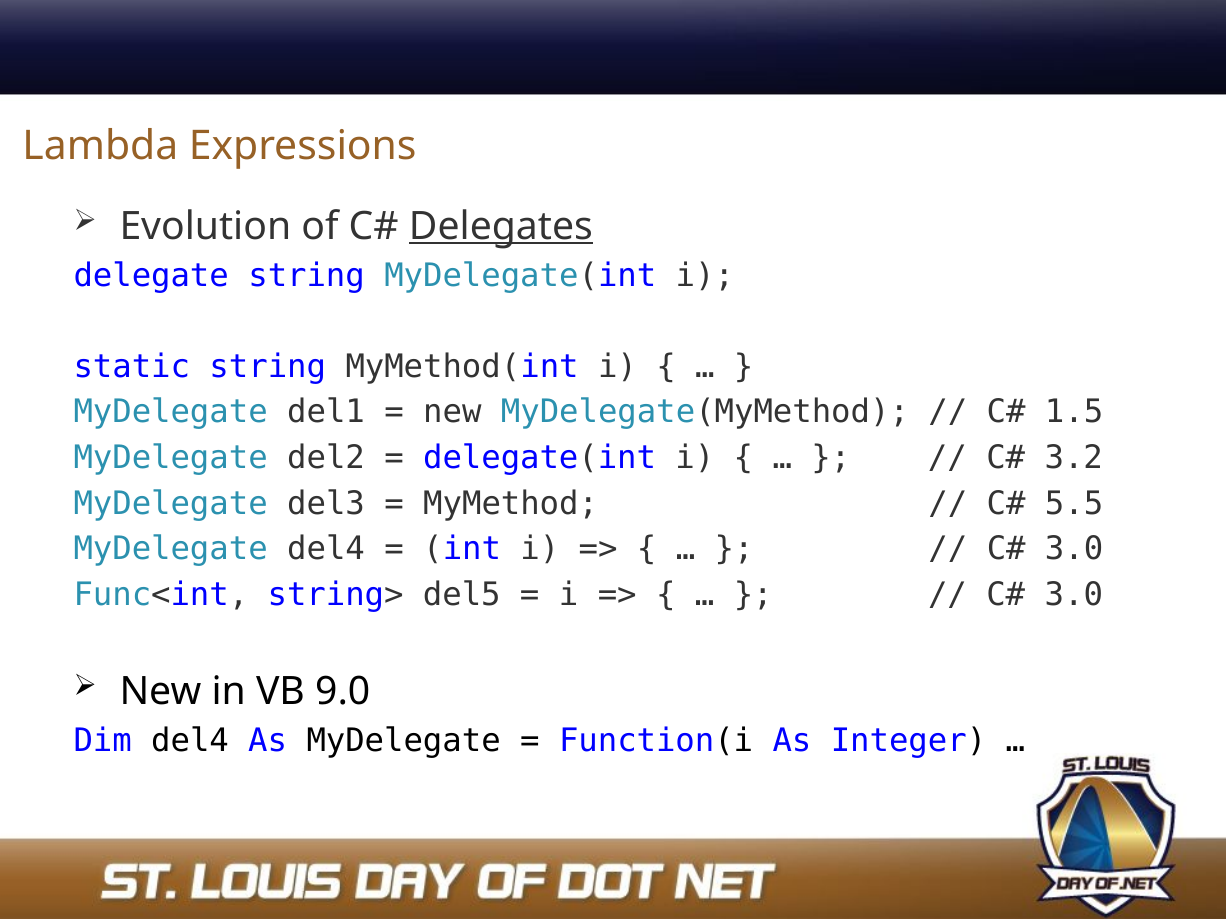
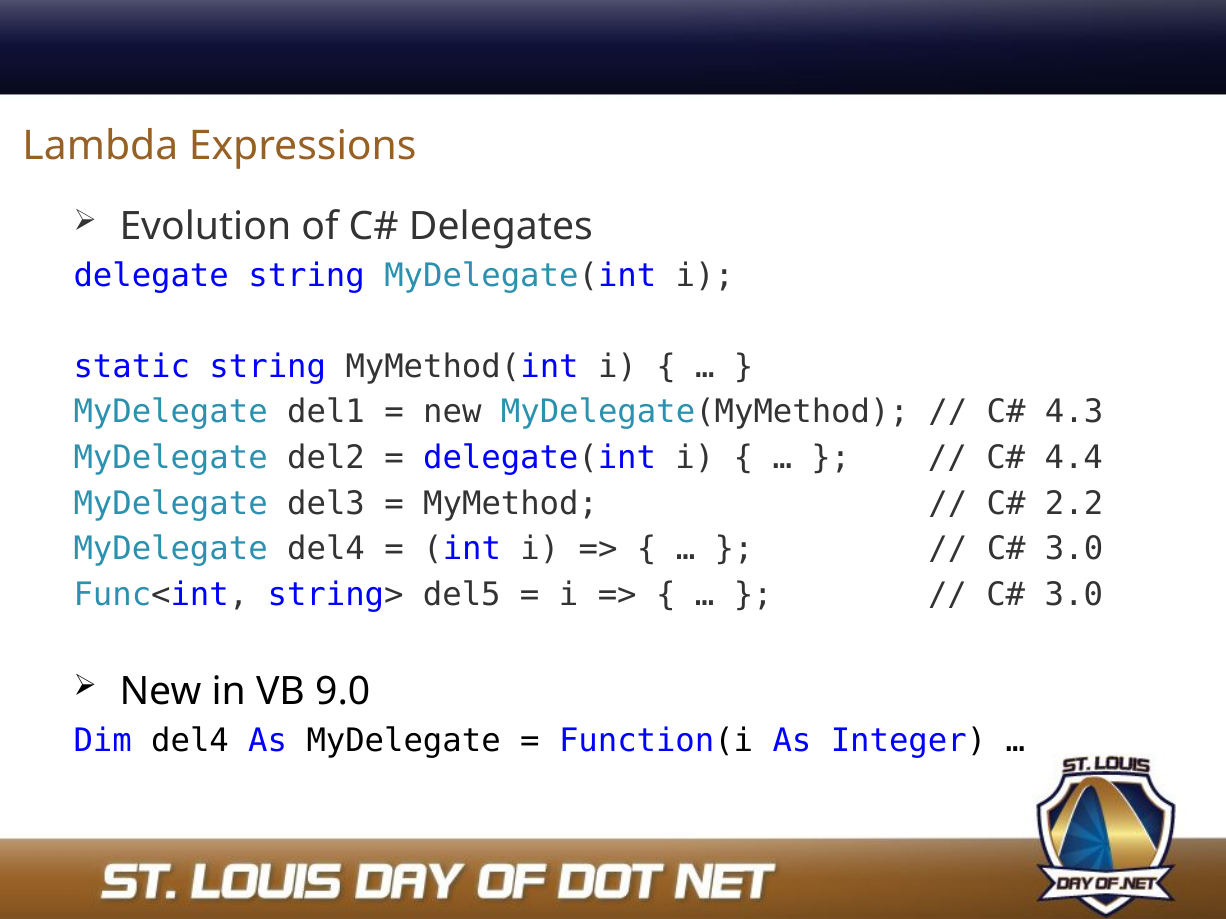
Delegates underline: present -> none (501, 226)
1.5: 1.5 -> 4.3 (1074, 412)
3.2: 3.2 -> 4.4 (1074, 458)
5.5: 5.5 -> 2.2 (1074, 504)
